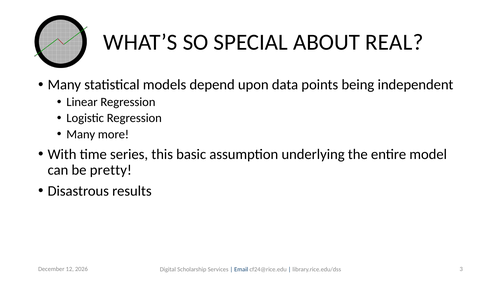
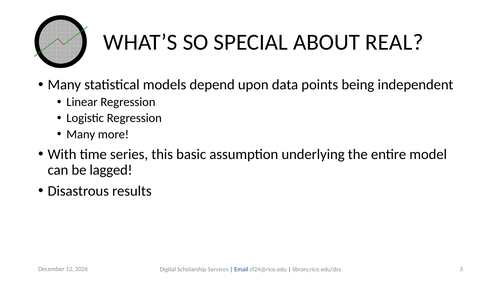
pretty: pretty -> lagged (111, 170)
